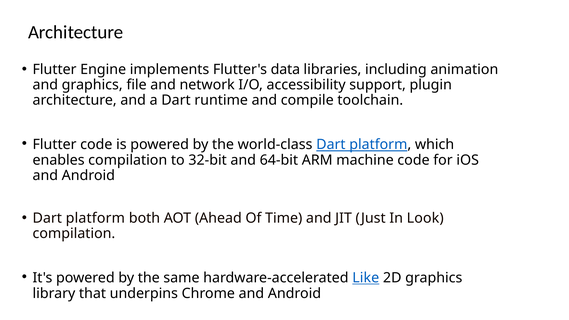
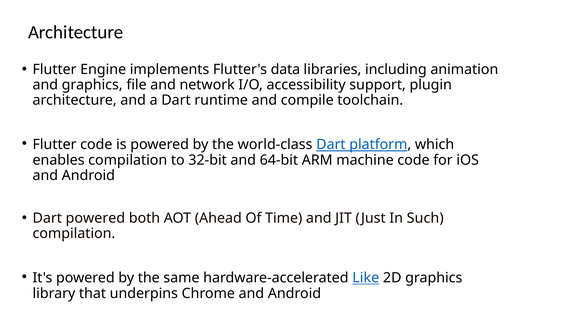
platform: platform -> powered (95, 218)
Look: Look -> Such (425, 218)
